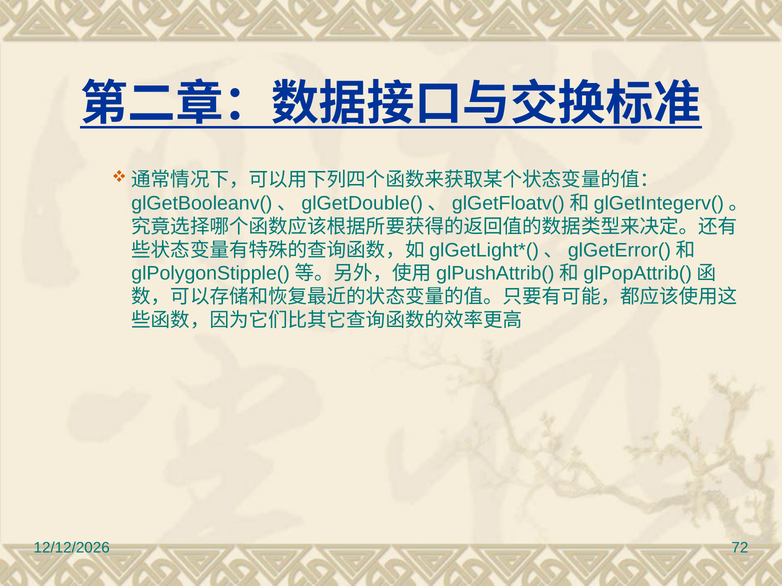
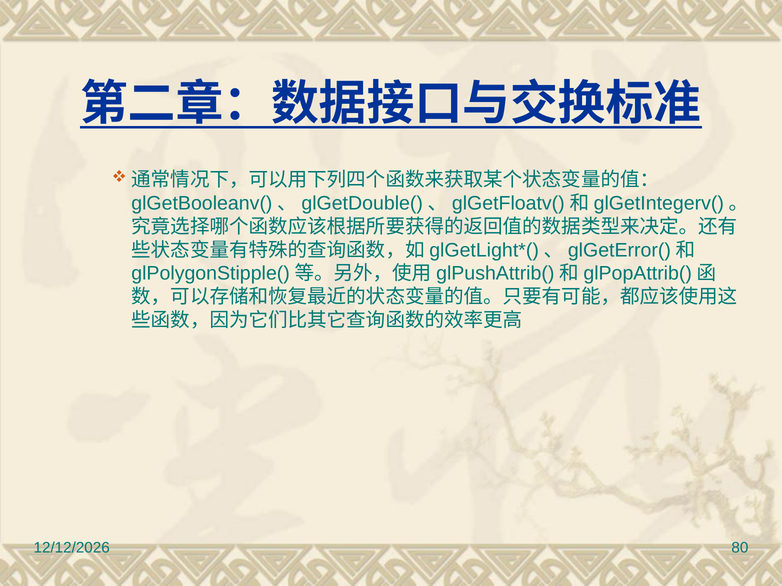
72: 72 -> 80 (740, 548)
